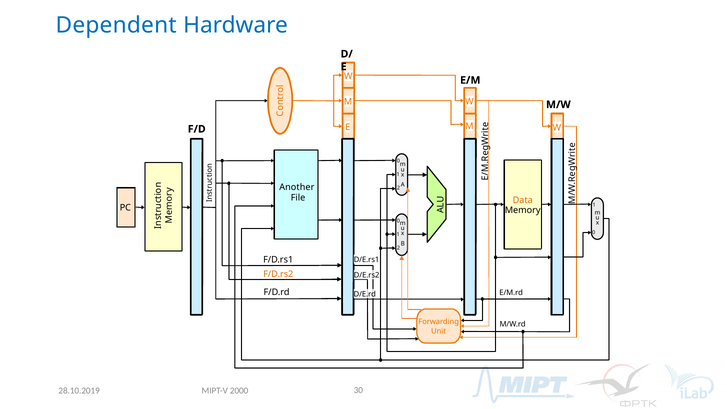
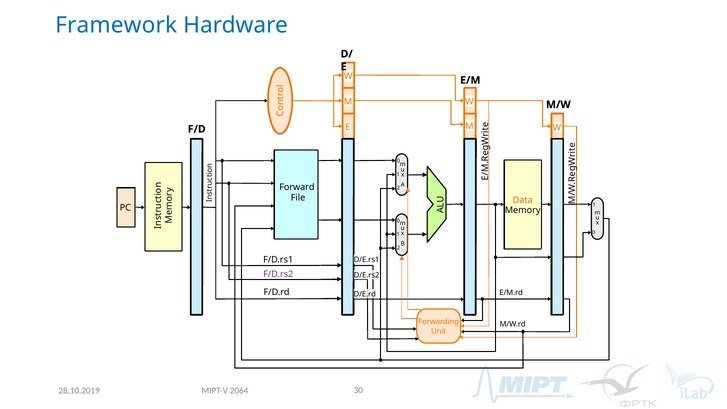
Dependent: Dependent -> Framework (116, 25)
Another: Another -> Forward (297, 187)
F/D.rs2 colour: orange -> purple (278, 274)
2000: 2000 -> 2064 (239, 391)
